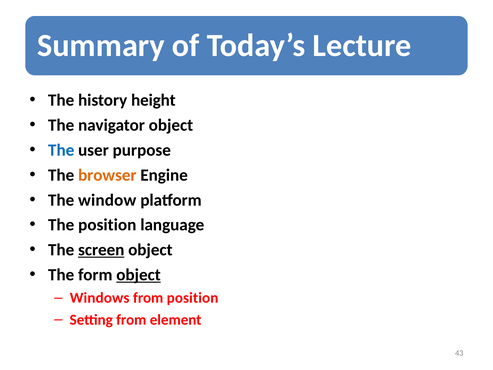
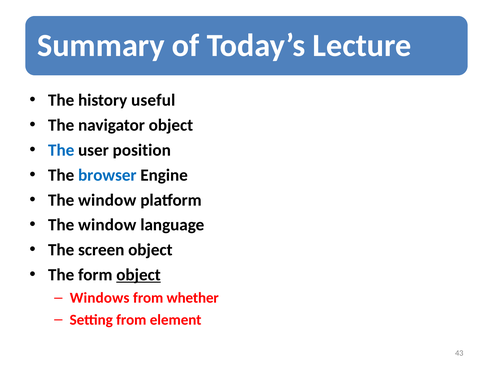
height: height -> useful (153, 100)
purpose: purpose -> position (142, 150)
browser colour: orange -> blue (107, 175)
position: position -> window (107, 225)
screen underline: present -> none (101, 250)
from position: position -> whether (193, 298)
